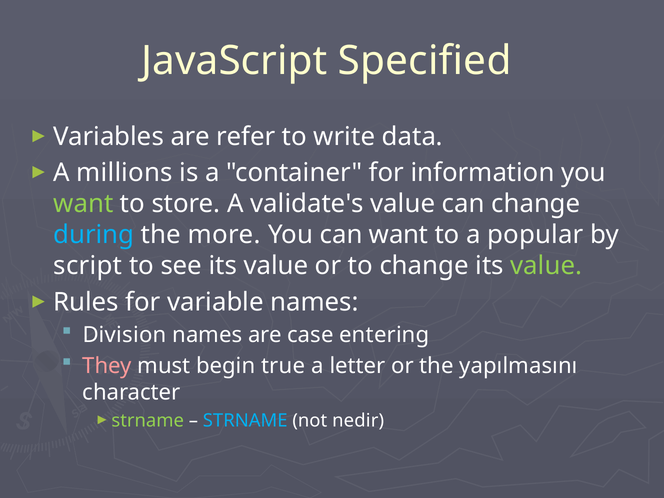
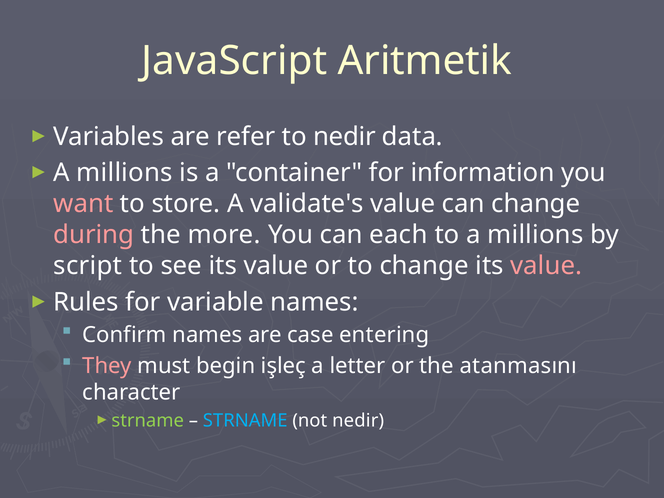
Specified: Specified -> Aritmetik (425, 61)
to write: write -> nedir (344, 137)
want colour: light green -> pink (83, 204)
during colour: light blue -> pink (94, 235)
can want: want -> each (398, 235)
to a popular: popular -> millions (535, 235)
value colour: light green -> pink (546, 266)
Division: Division -> Confirm (125, 335)
true: true -> işleç (283, 366)
yapılmasını: yapılmasını -> atanmasını (518, 366)
